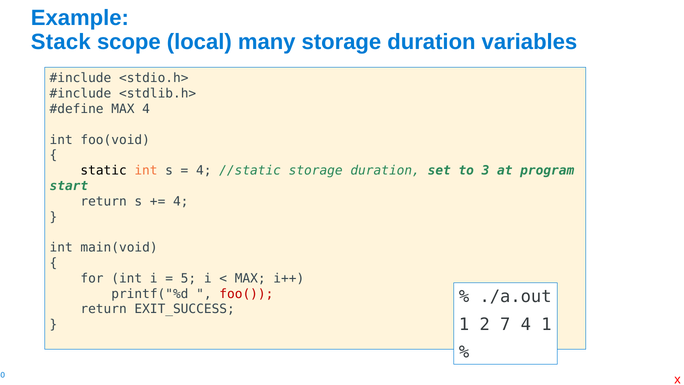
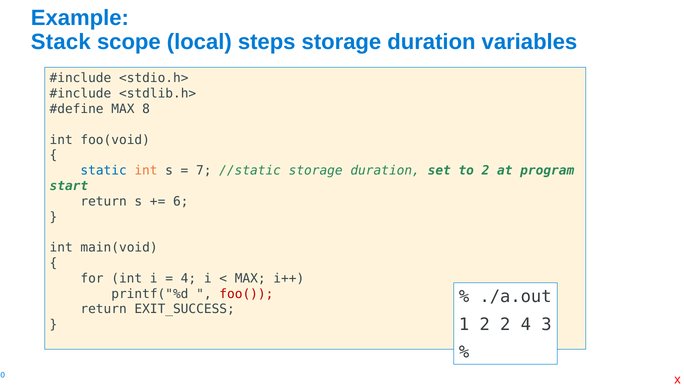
many: many -> steps (267, 42)
MAX 4: 4 -> 8 (146, 109)
static colour: black -> blue (104, 170)
4: 4 -> 7 (204, 170)
to 3: 3 -> 2 (486, 170)
4: 4 -> 6 (181, 201)
5: 5 -> 4 (188, 278)
2 7: 7 -> 2 (505, 324)
4 1: 1 -> 3 (546, 324)
